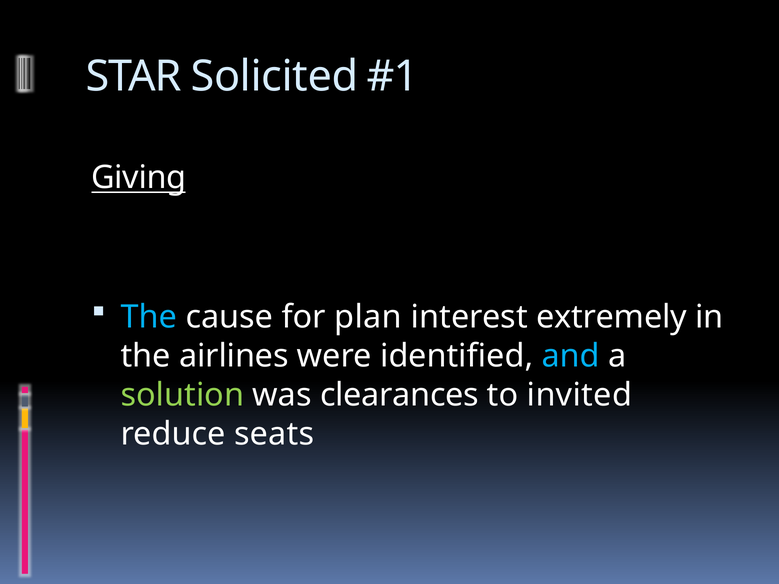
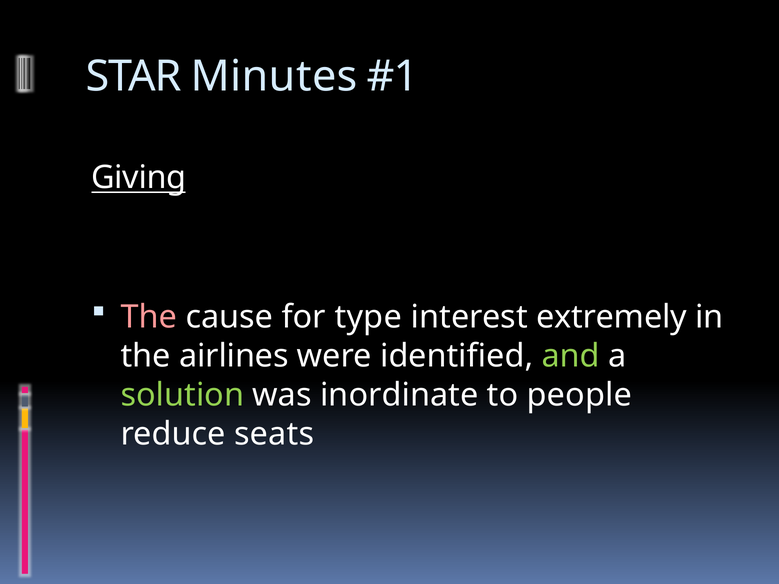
Solicited: Solicited -> Minutes (274, 77)
The colour: light blue -> pink (149, 317)
plan: plan -> type (368, 317)
and colour: light blue -> light green (571, 356)
clearances: clearances -> inordinate (399, 395)
invited: invited -> people (579, 395)
